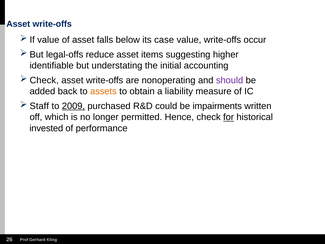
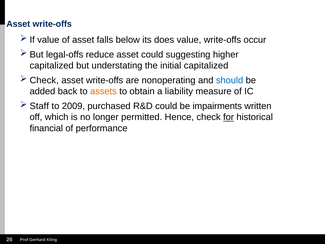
case: case -> does (164, 40)
asset items: items -> could (152, 54)
identifiable: identifiable -> capitalized (52, 65)
initial accounting: accounting -> capitalized (206, 65)
should colour: purple -> blue (230, 80)
2009 underline: present -> none (73, 106)
invested: invested -> financial (46, 128)
